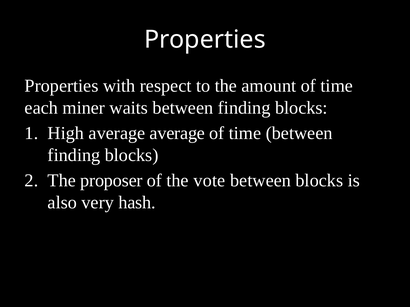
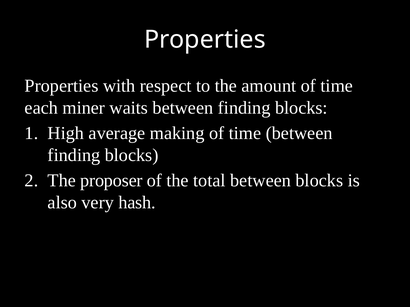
average average: average -> making (177, 133)
vote: vote -> total (209, 181)
